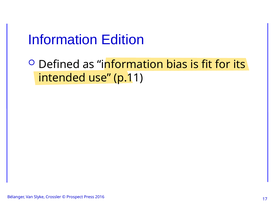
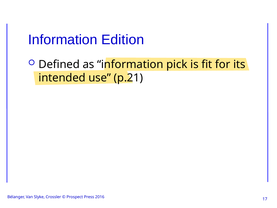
bias: bias -> pick (177, 64)
p.11: p.11 -> p.21 (128, 78)
